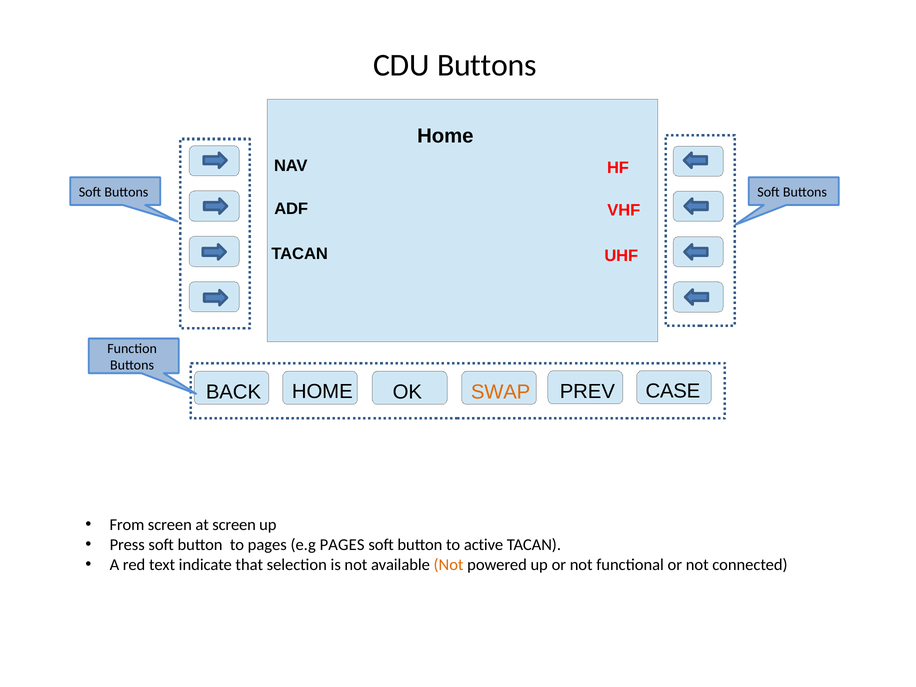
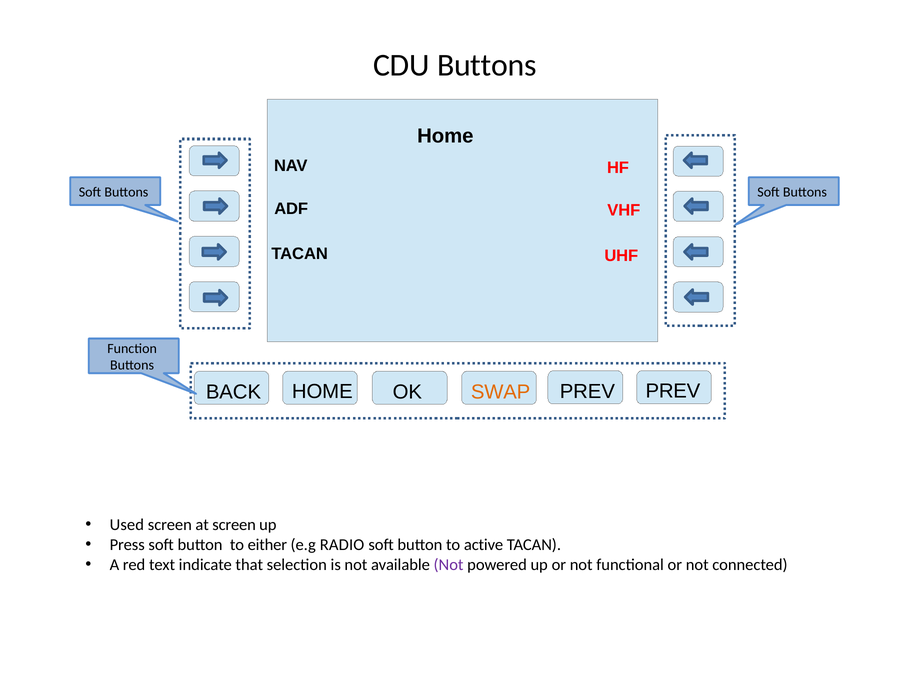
PREV CASE: CASE -> PREV (673, 391)
From: From -> Used (127, 525)
to pages: pages -> either (267, 545)
e.g PAGES: PAGES -> RADIO (342, 545)
Not colour: orange -> purple (449, 565)
